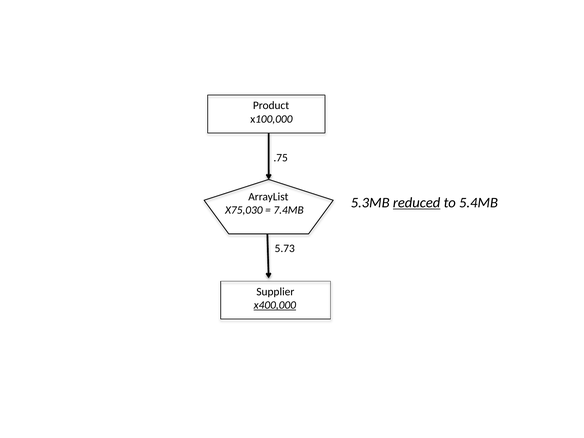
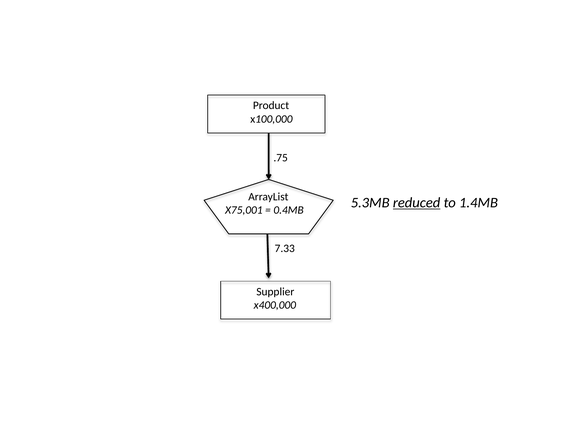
5.4MB: 5.4MB -> 1.4MB (479, 203)
X75,030: X75,030 -> X75,001 (244, 210)
7.4MB: 7.4MB -> 0.4MB (289, 210)
5.73: 5.73 -> 7.33 (285, 248)
x400,000 underline: present -> none (275, 305)
